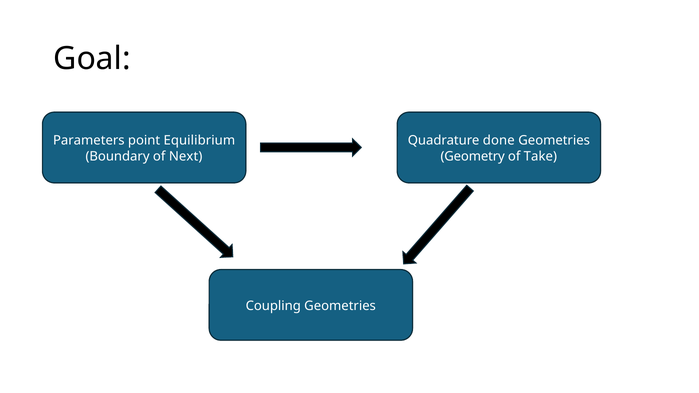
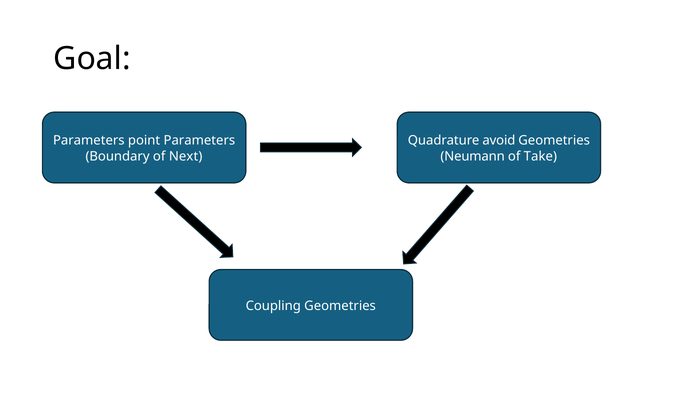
point Equilibrium: Equilibrium -> Parameters (199, 141)
done: done -> avoid (499, 141)
Geometry: Geometry -> Neumann (473, 156)
